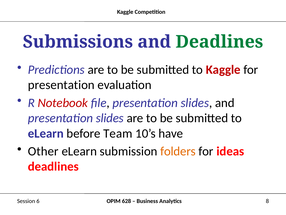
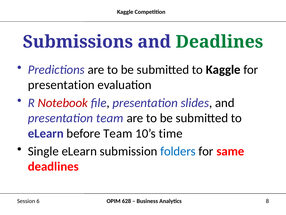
Kaggle colour: red -> black (223, 70)
slides: slides -> team (110, 118)
have: have -> time (171, 133)
Other: Other -> Single (43, 151)
folders colour: orange -> blue (178, 151)
ideas: ideas -> same (230, 151)
